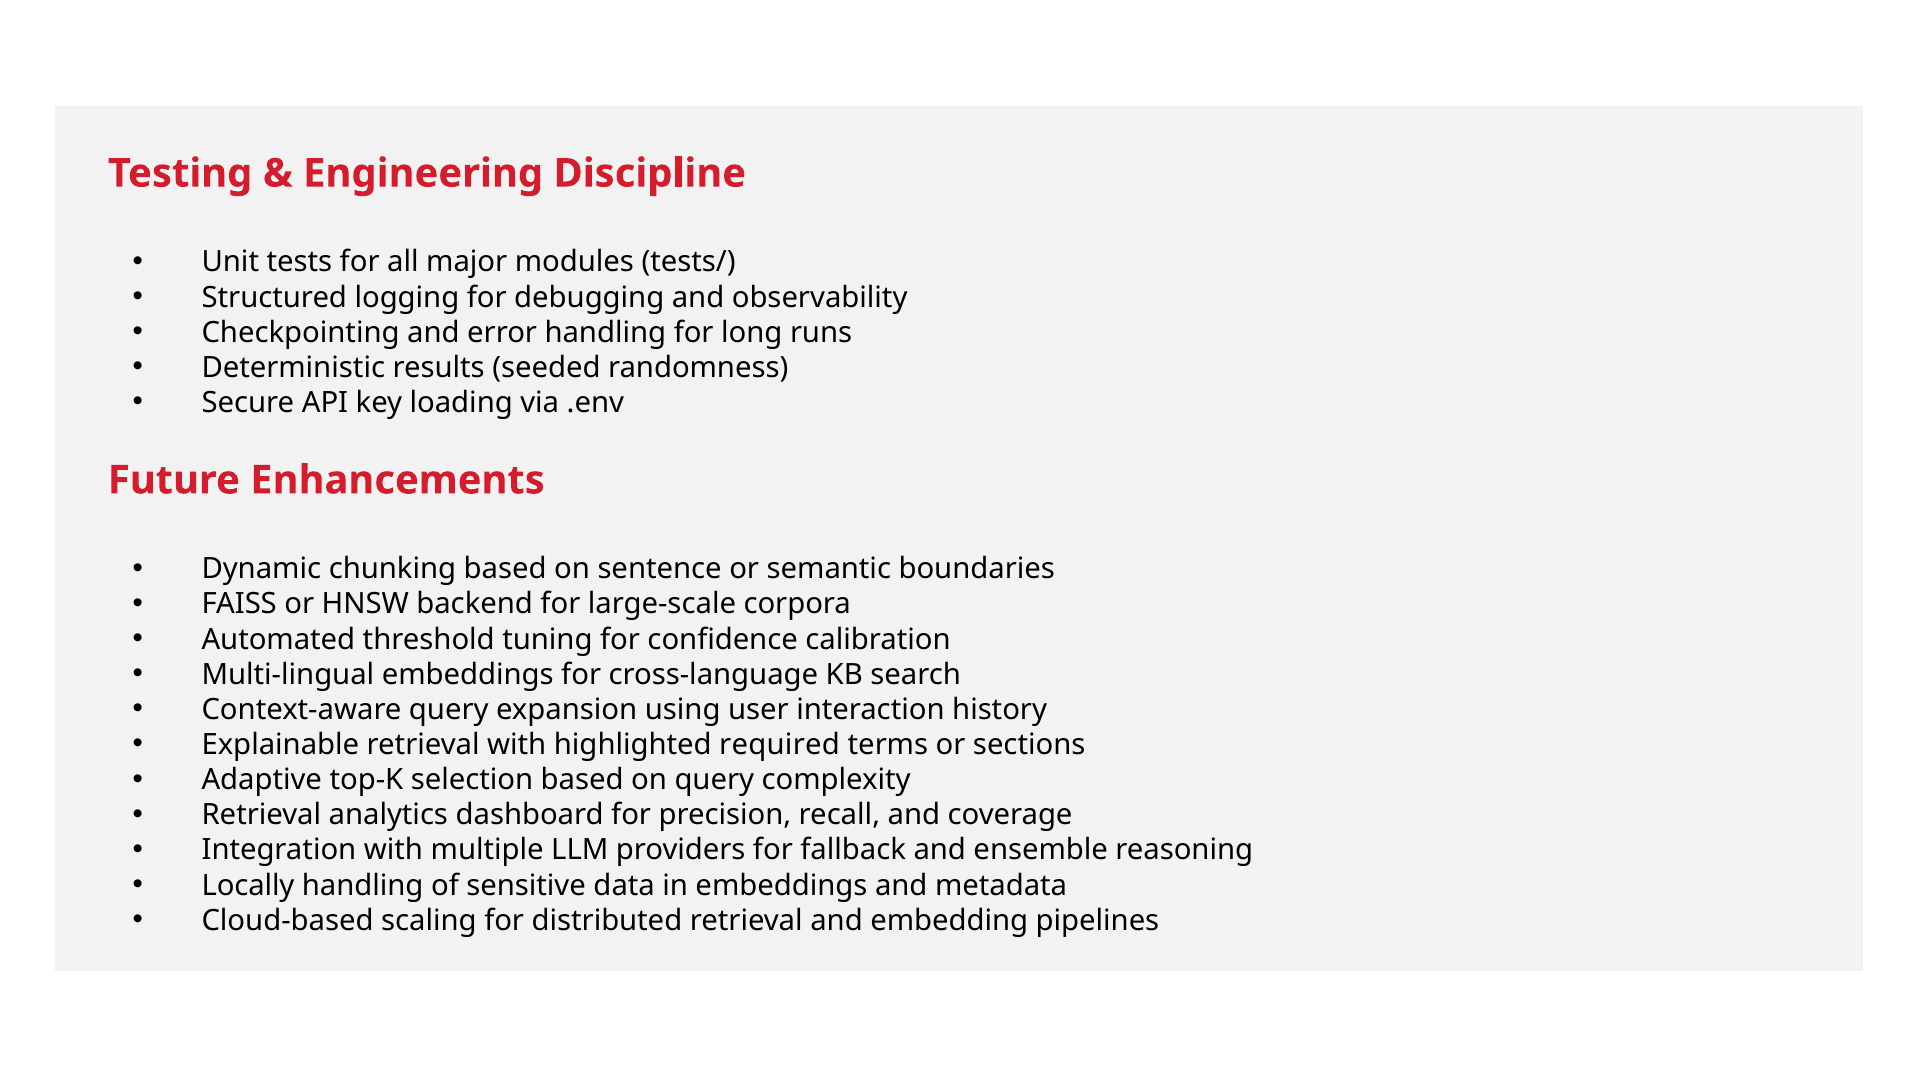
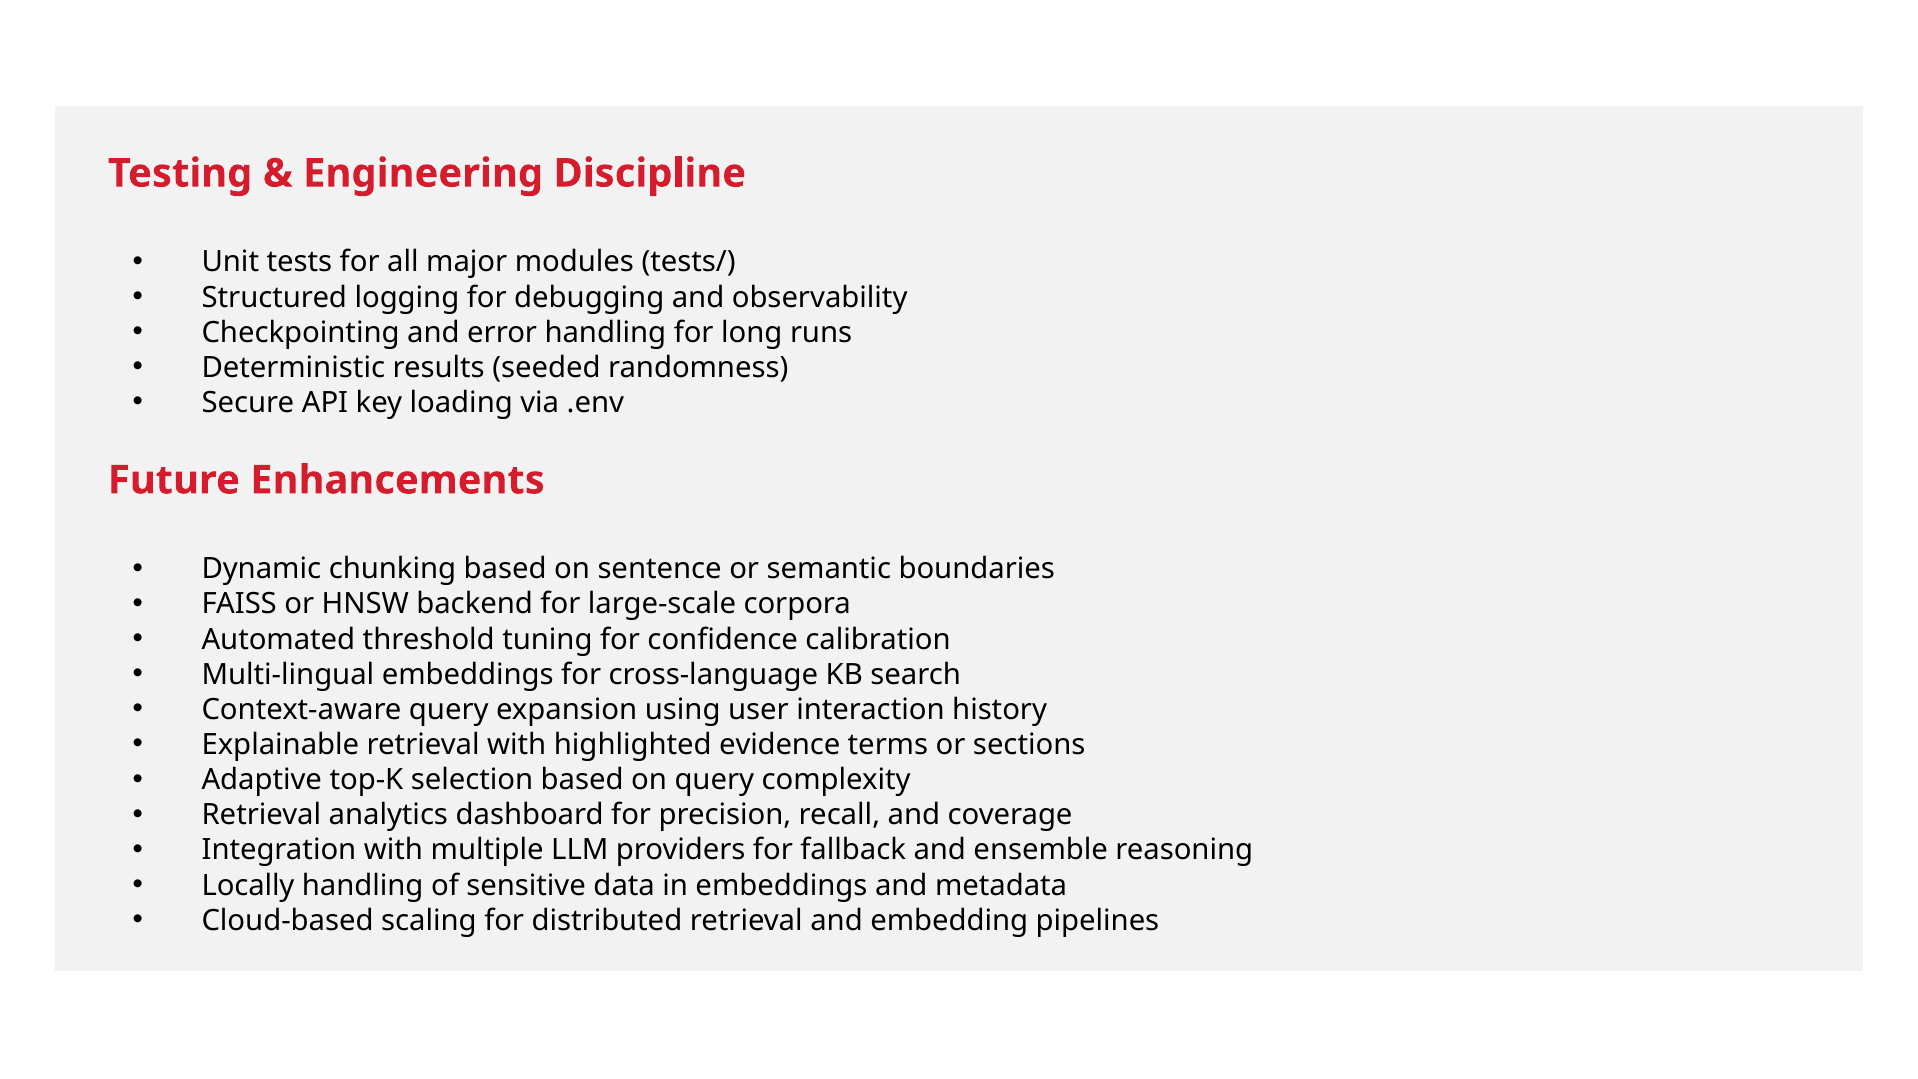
required: required -> evidence (780, 745)
